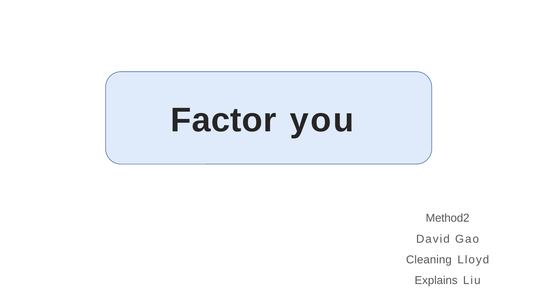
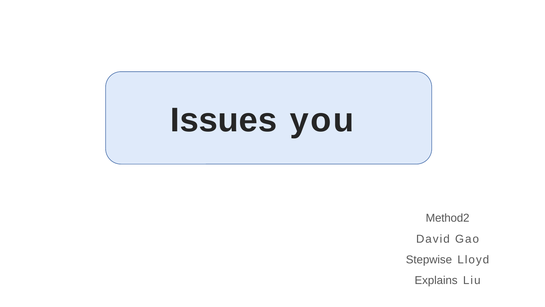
Factor: Factor -> Issues (224, 120)
Cleaning: Cleaning -> Stepwise (429, 259)
